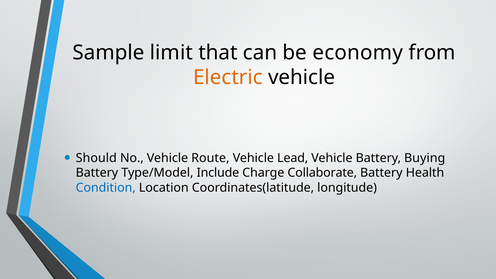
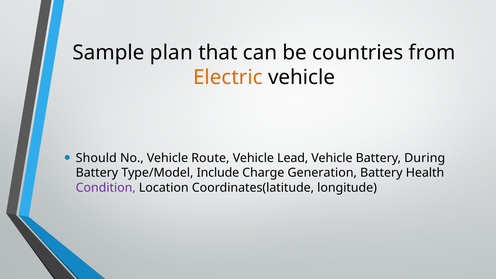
limit: limit -> plan (171, 53)
economy: economy -> countries (358, 53)
Buying: Buying -> During (425, 158)
Collaborate: Collaborate -> Generation (322, 173)
Condition colour: blue -> purple (106, 188)
